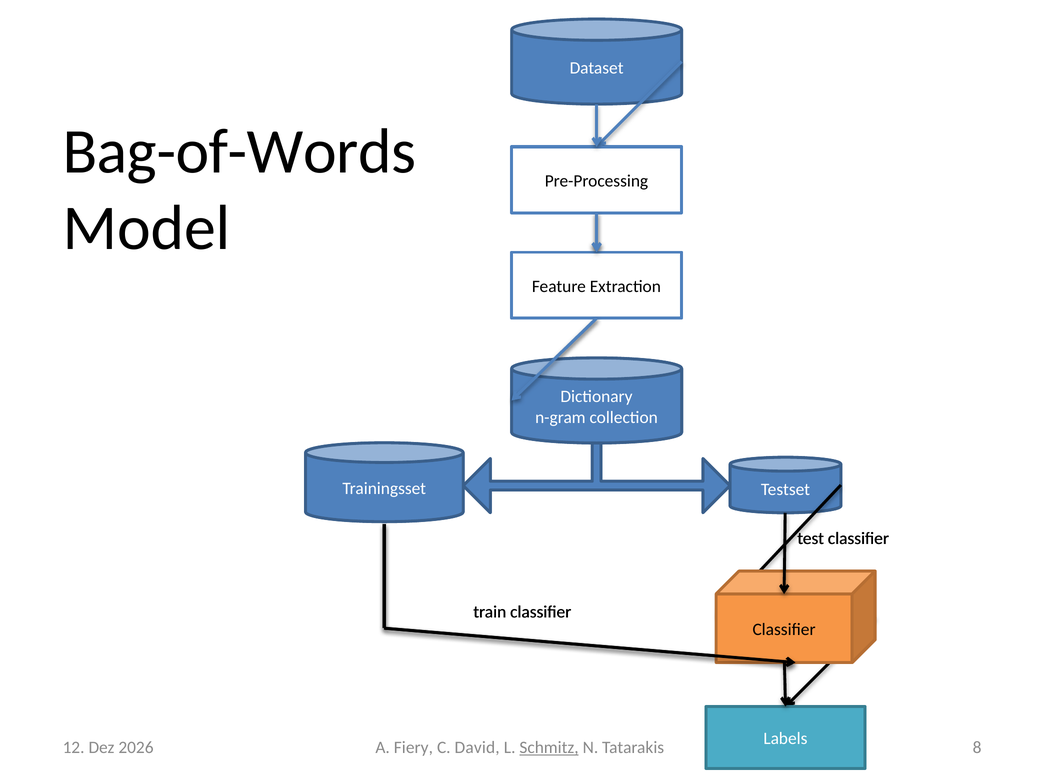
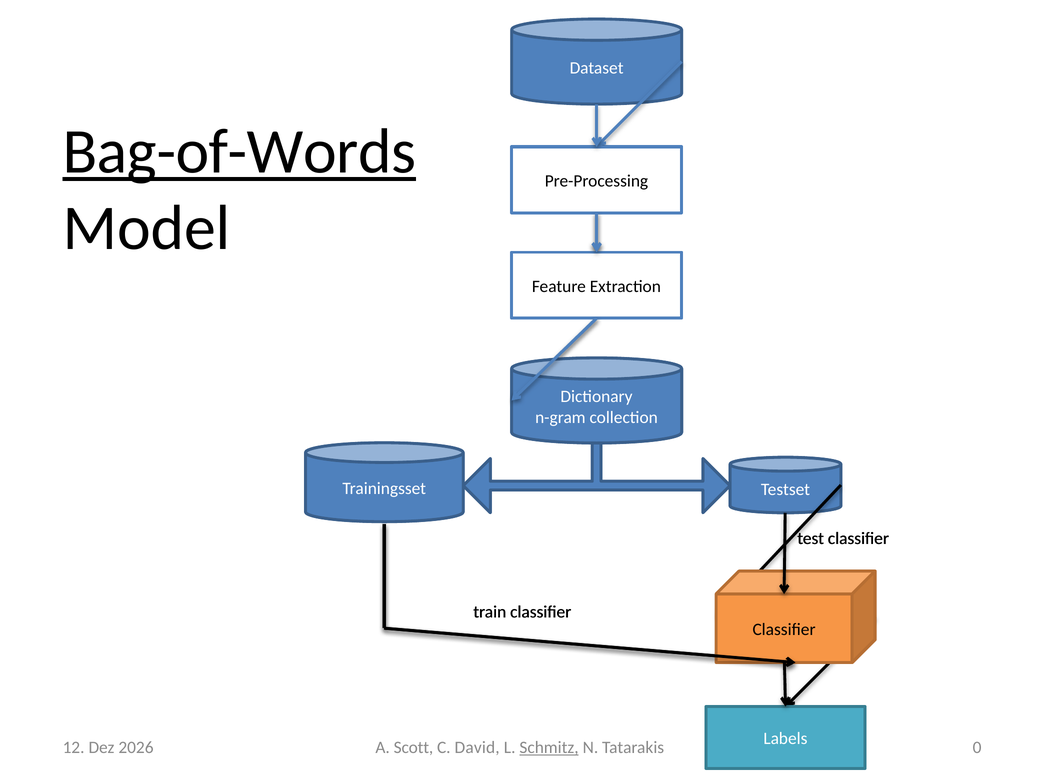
Bag-of-Words underline: none -> present (239, 152)
Fiery: Fiery -> Scott (413, 748)
8: 8 -> 0 (977, 748)
